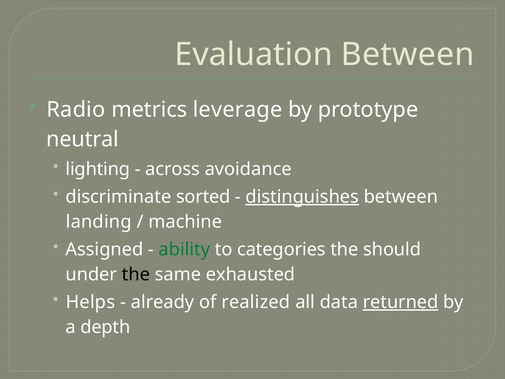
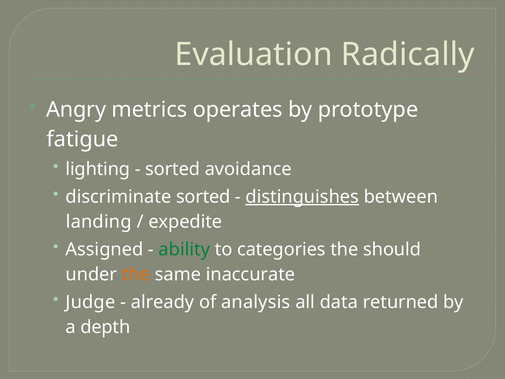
Evaluation Between: Between -> Radically (408, 55)
Radio: Radio -> Angry (76, 109)
leverage: leverage -> operates (238, 109)
neutral: neutral -> fatigue (82, 139)
across: across -> sorted (173, 169)
machine: machine -> expedite (185, 222)
the colour: black -> orange (136, 274)
exhausted: exhausted -> inaccurate (250, 274)
Helps: Helps -> Judge (90, 302)
realized: realized -> analysis (256, 302)
returned underline: present -> none (401, 302)
